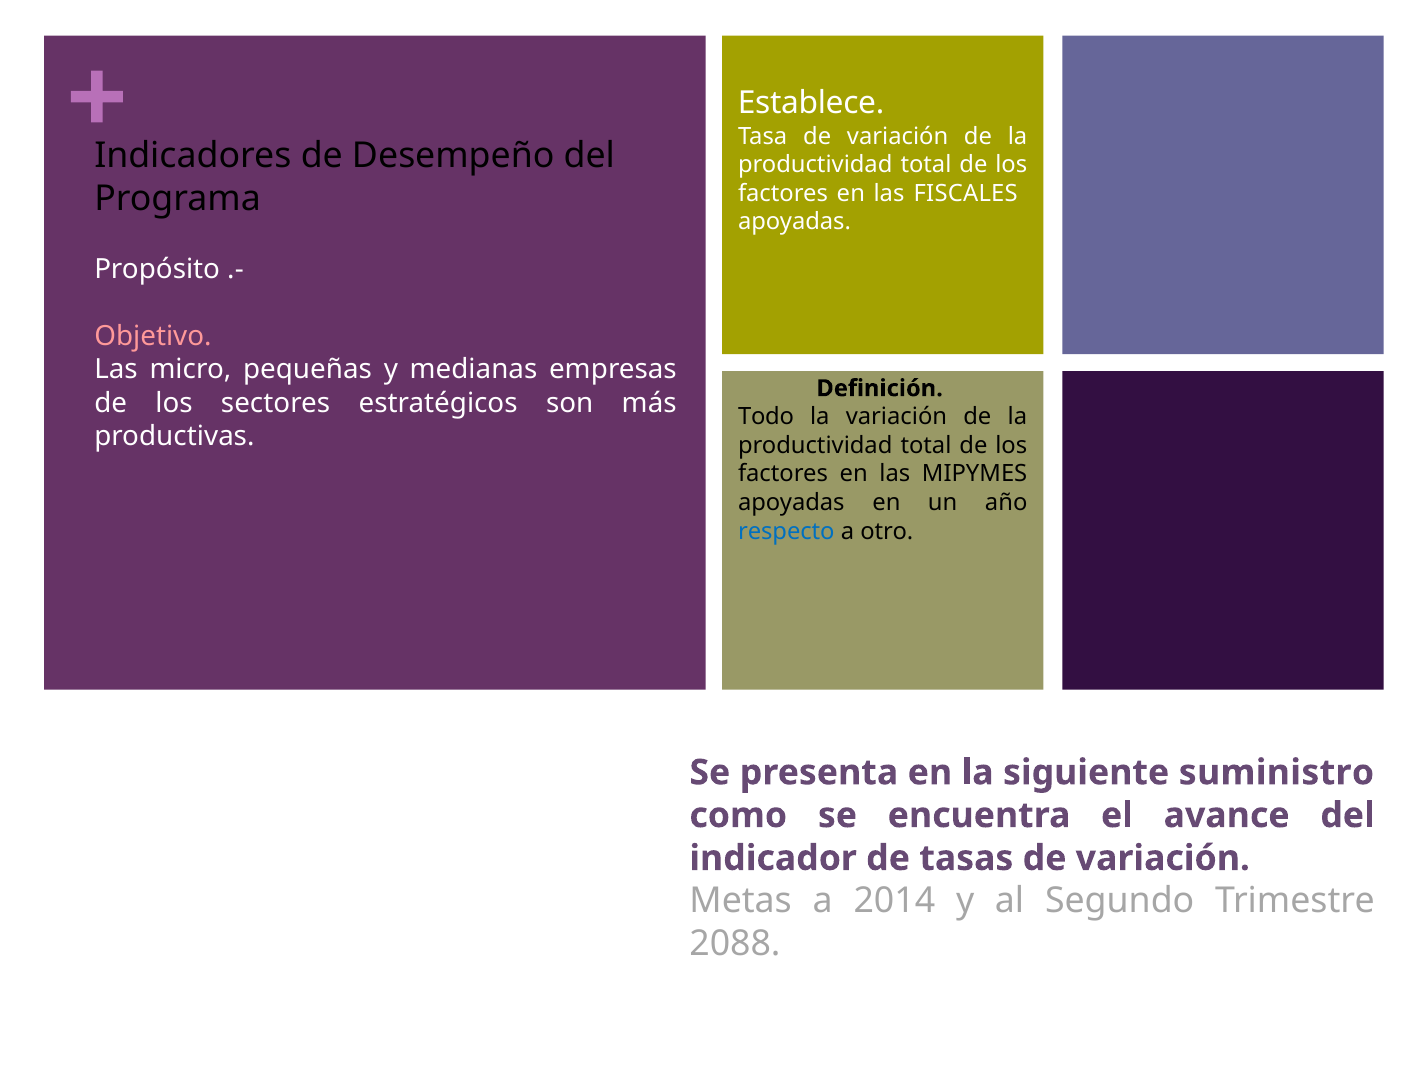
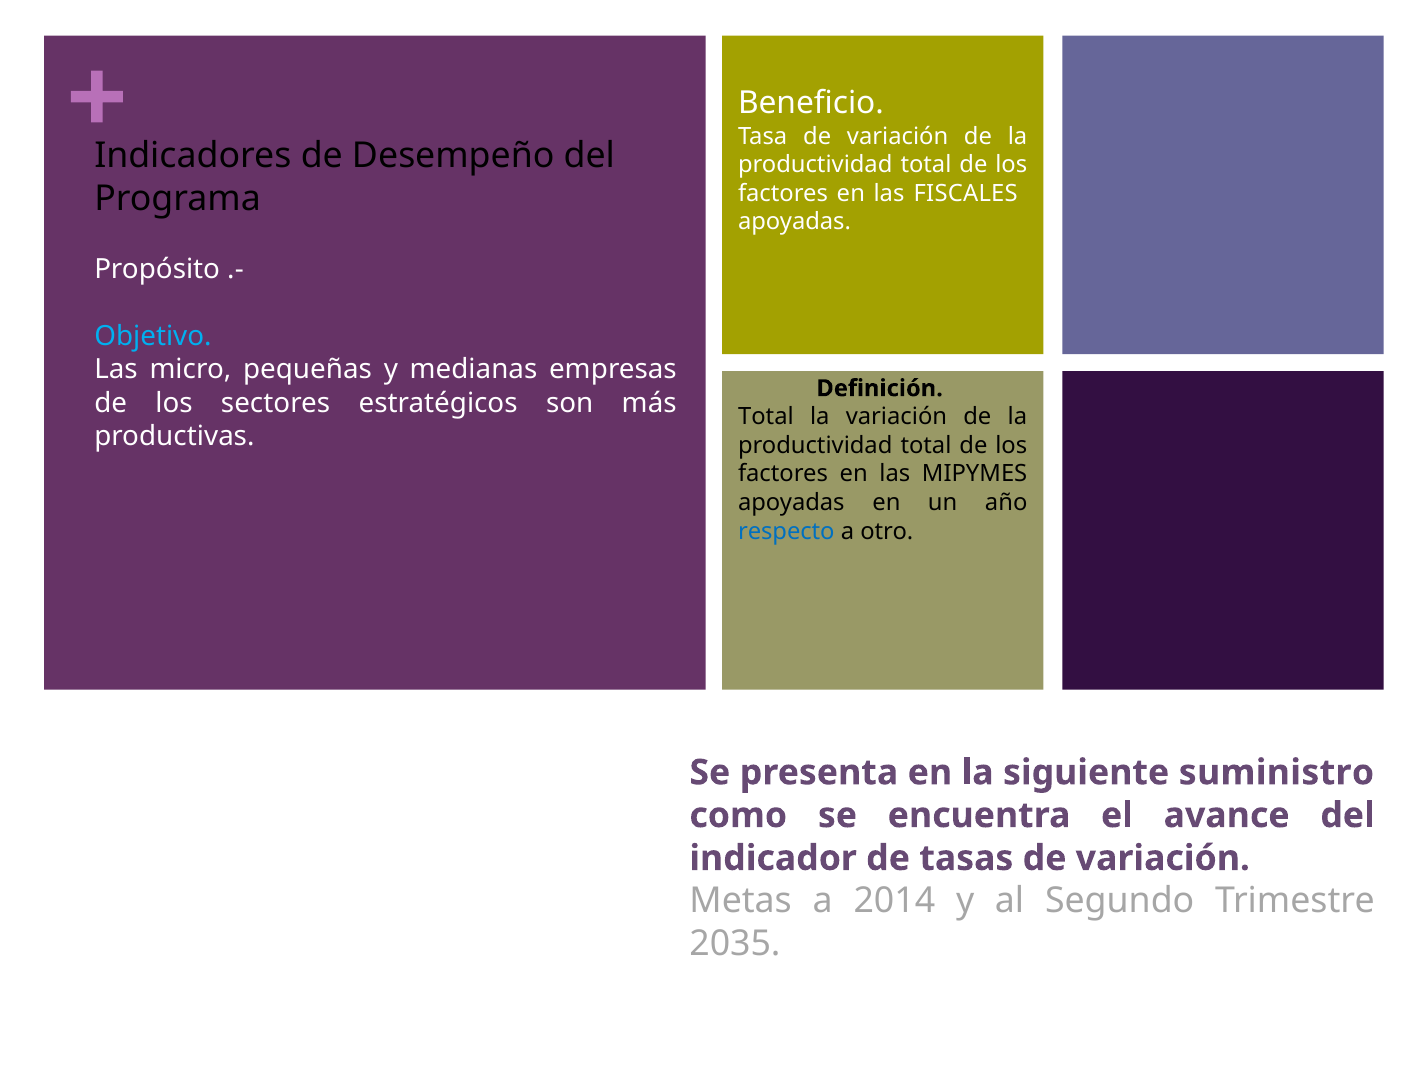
Establece: Establece -> Beneficio (811, 103)
Objetivo colour: pink -> light blue (153, 336)
Todo: Todo -> Total (766, 417)
2088: 2088 -> 2035 (735, 944)
